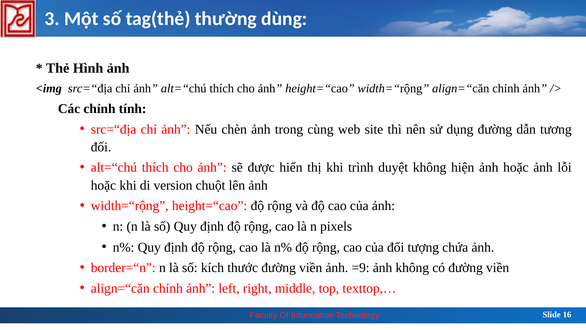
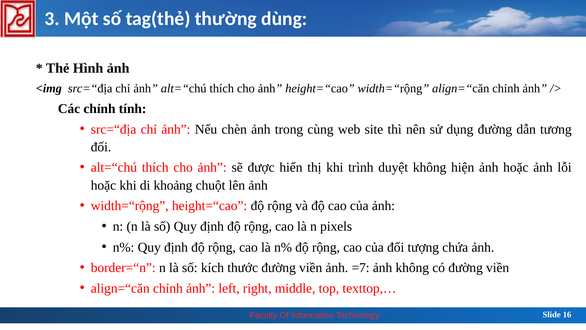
version: version -> khoảng (173, 185)
=9: =9 -> =7 (361, 268)
